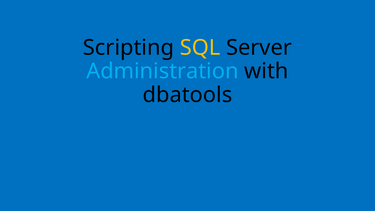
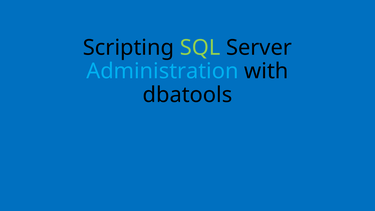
SQL colour: yellow -> light green (200, 48)
